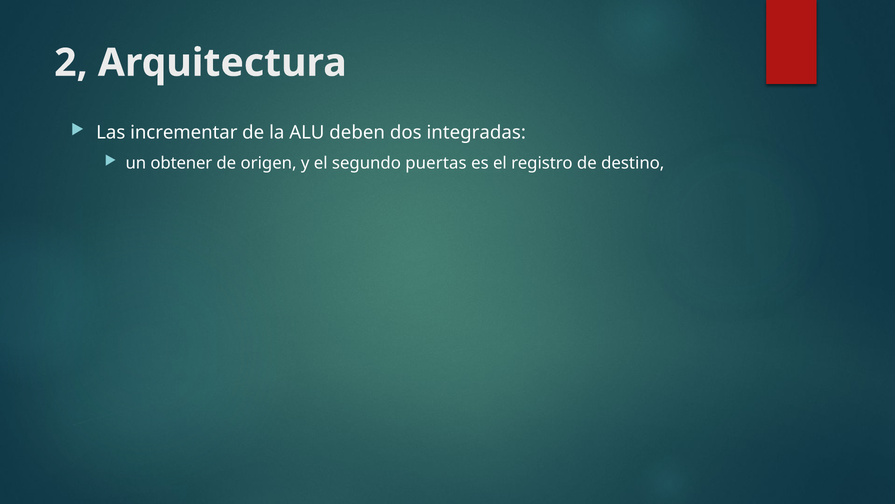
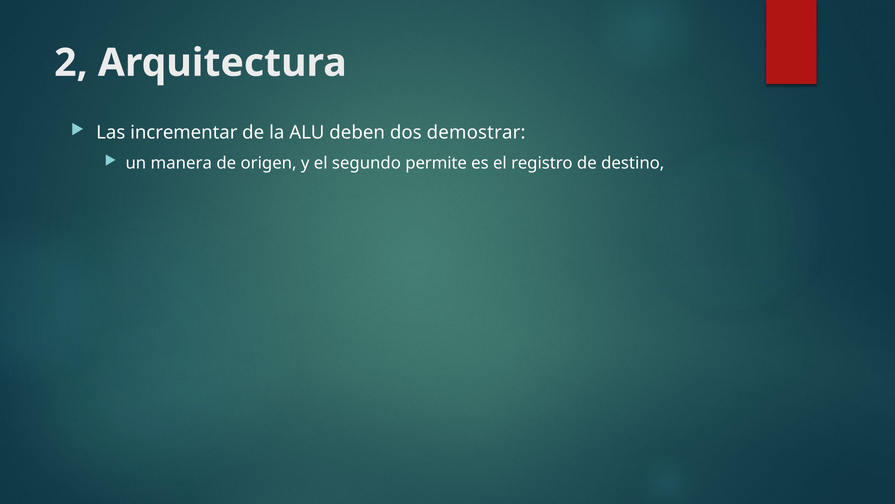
integradas: integradas -> demostrar (476, 133)
obtener: obtener -> manera (181, 163)
puertas: puertas -> permite (436, 163)
